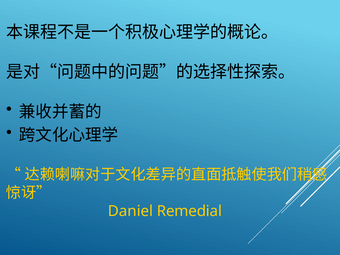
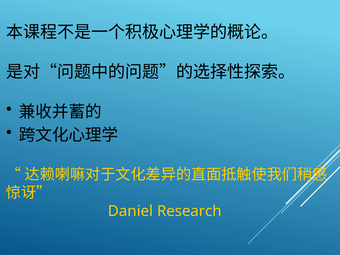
Remedial: Remedial -> Research (189, 211)
